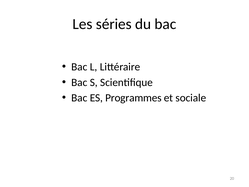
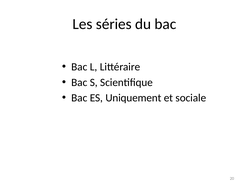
Programmes: Programmes -> Uniquement (133, 98)
